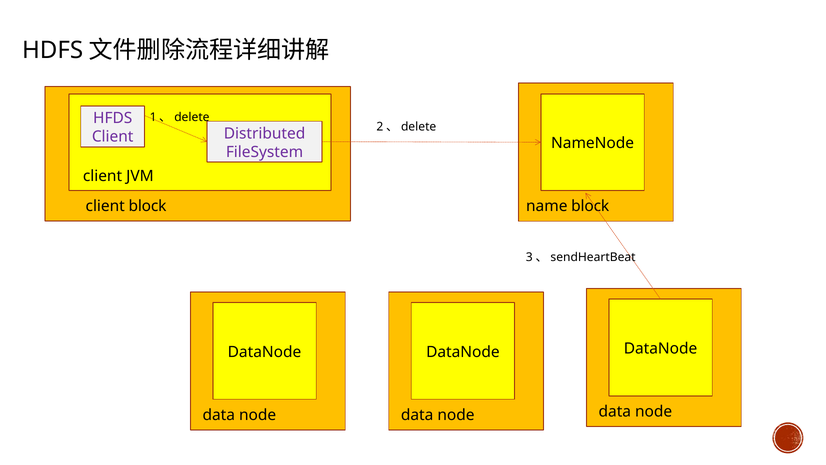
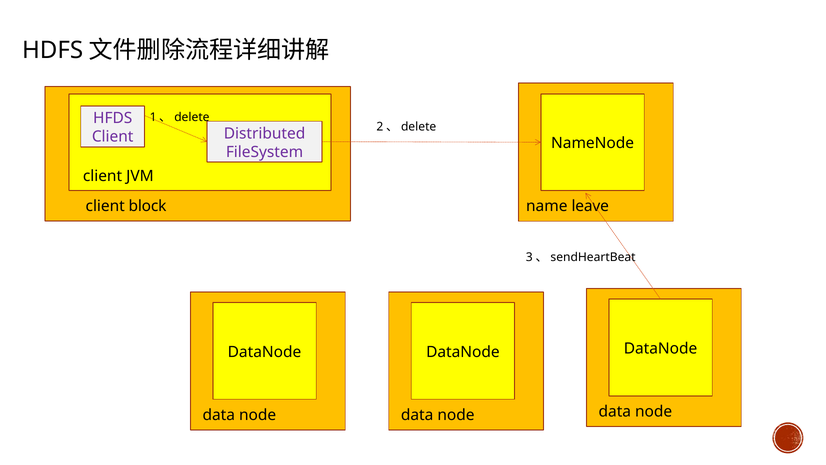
name block: block -> leave (590, 206)
